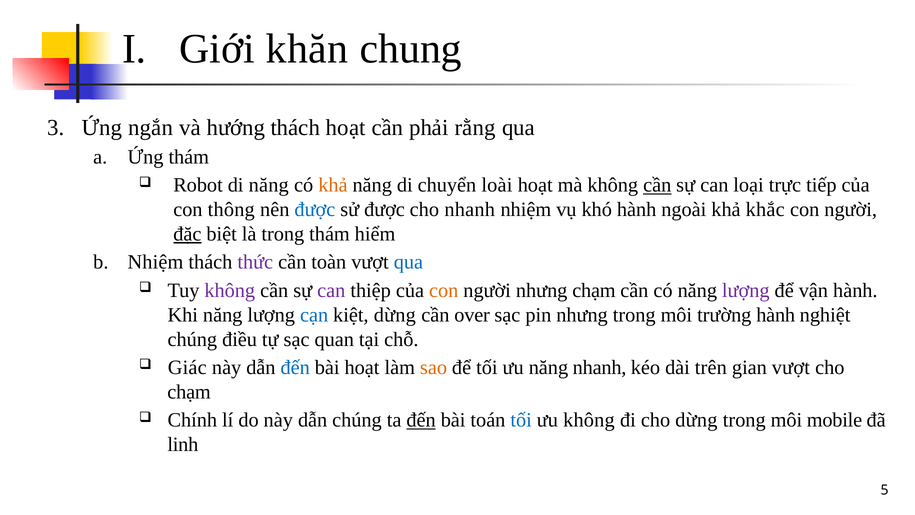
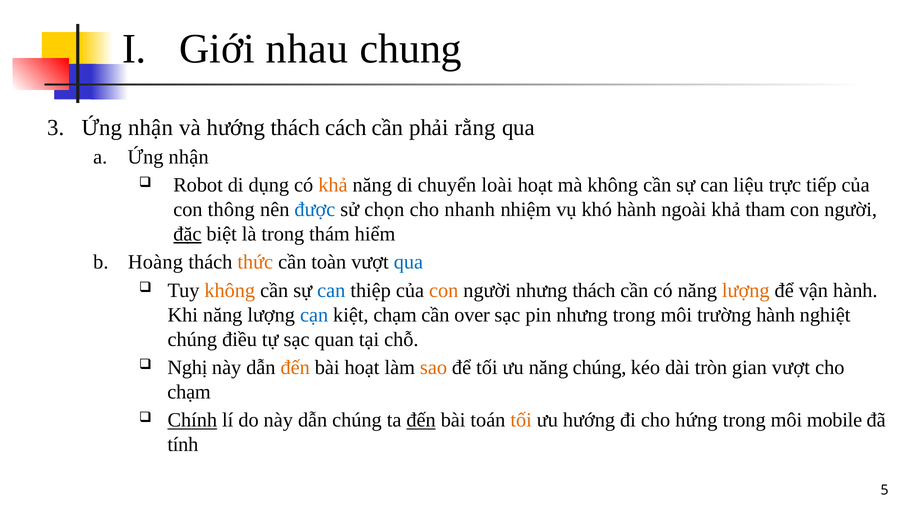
khăn: khăn -> nhau (307, 49)
ngắn: ngắn -> nhận (151, 127)
thách hoạt: hoạt -> cách (346, 127)
thám: thám -> nhận (189, 157)
di năng: năng -> dụng (269, 185)
cần underline: present -> none (657, 185)
loại: loại -> liệu (749, 185)
sử được: được -> chọn (384, 210)
khắc: khắc -> tham (765, 210)
Nhiệm: Nhiệm -> Hoàng (155, 262)
thức colour: purple -> orange (255, 262)
không colour: purple -> orange (230, 290)
can colour: purple -> blue (331, 290)
nhưng chạm: chạm -> thách (594, 290)
lượng colour: purple -> orange (746, 290)
kiệt dừng: dừng -> chạm (395, 315)
Giác: Giác -> Nghị (187, 367)
đến colour: blue -> orange (295, 367)
năng nhanh: nhanh -> chúng (600, 367)
trên: trên -> tròn (711, 367)
Chính underline: none -> present (192, 420)
tối colour: blue -> orange (521, 420)
ưu không: không -> hướng (589, 420)
cho dừng: dừng -> hứng (696, 420)
linh: linh -> tính (183, 444)
